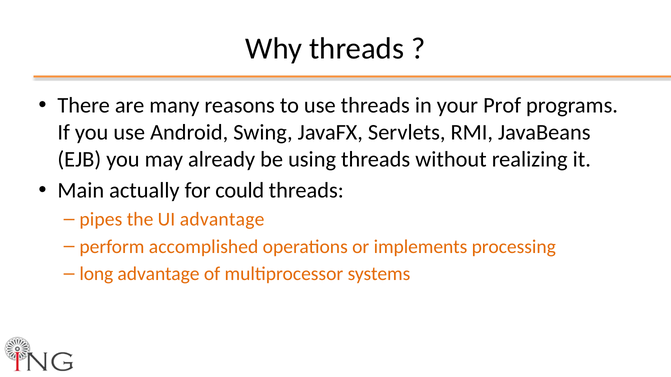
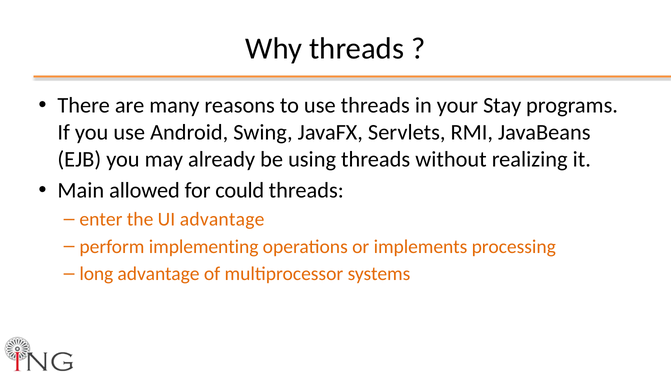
Prof: Prof -> Stay (502, 106)
actually: actually -> allowed (145, 191)
pipes: pipes -> enter (101, 220)
accomplished: accomplished -> implementing (204, 247)
